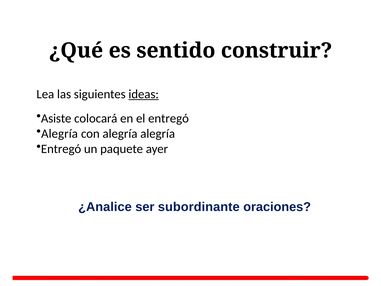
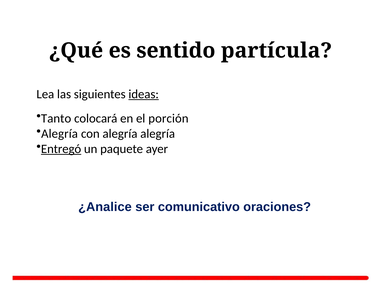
construir: construir -> partícula (276, 51)
Asiste: Asiste -> Tanto (56, 118)
el entregó: entregó -> porción (168, 118)
Entregó underline: none -> present (61, 149)
subordinante: subordinante -> comunicativo (199, 207)
